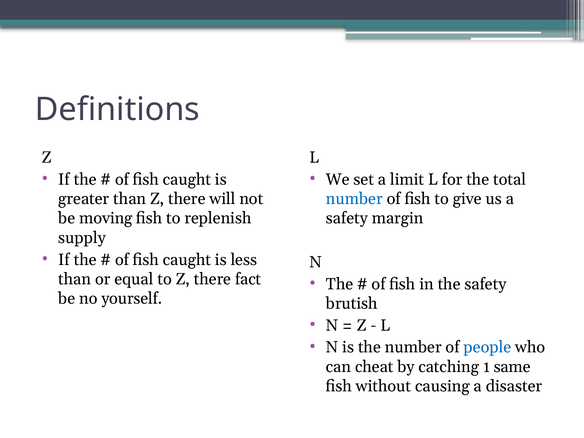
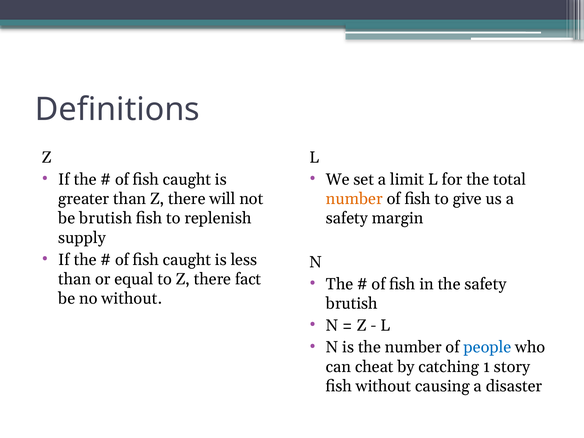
number colour: blue -> orange (354, 199)
be moving: moving -> brutish (106, 218)
no yourself: yourself -> without (132, 299)
same: same -> story (512, 367)
